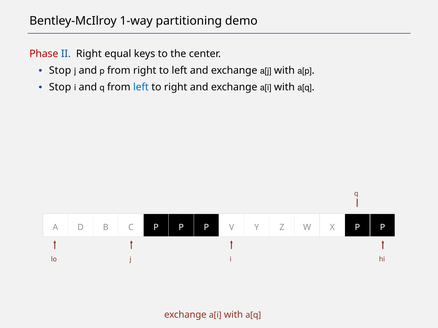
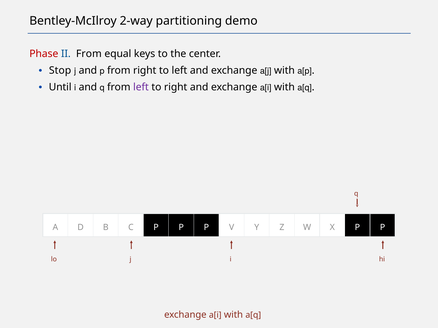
1-way: 1-way -> 2-way (136, 21)
II Right: Right -> From (89, 54)
Stop: Stop -> Until (60, 87)
left colour: blue -> purple (141, 87)
